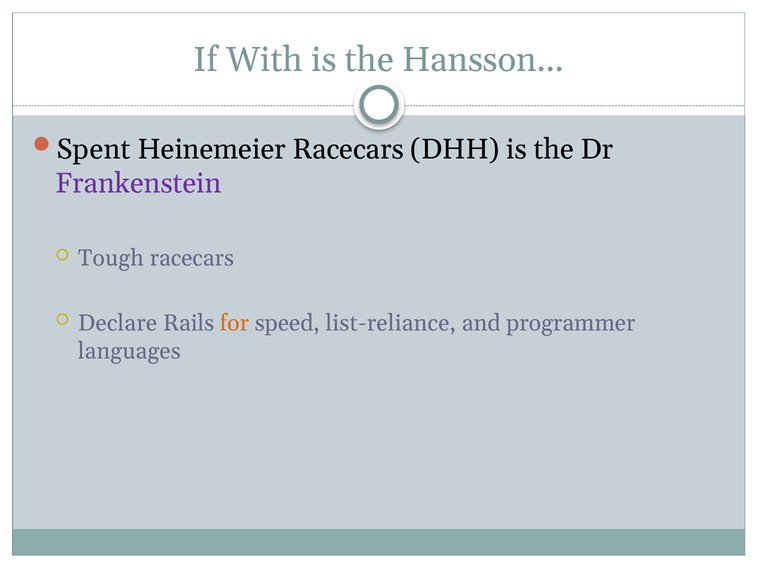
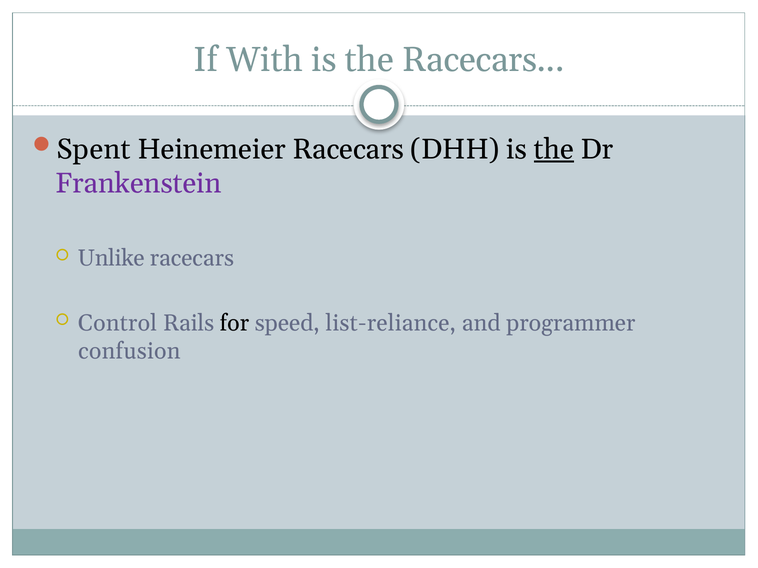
the Hansson: Hansson -> Racecars (483, 60)
the underline: none -> present (554, 149)
Tough: Tough -> Unlike (111, 259)
Declare: Declare -> Control (118, 323)
for colour: orange -> black (234, 323)
languages: languages -> confusion (129, 351)
